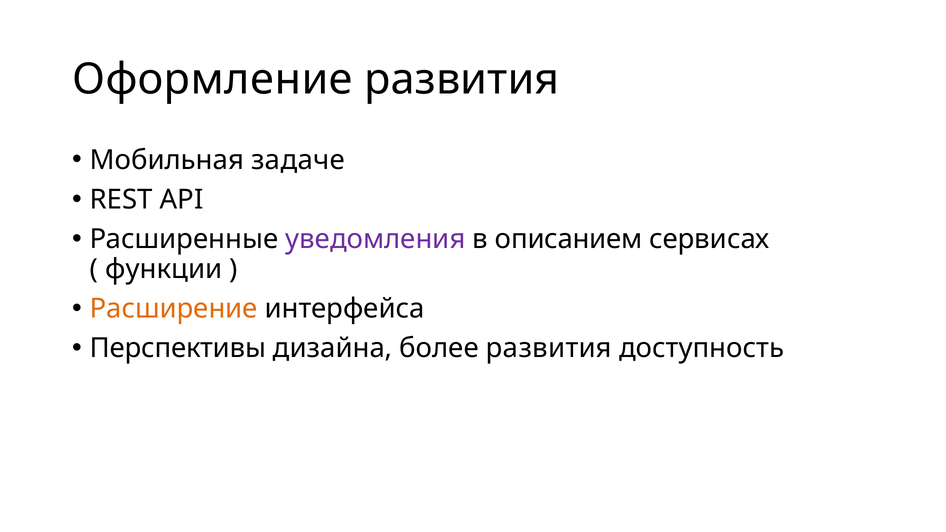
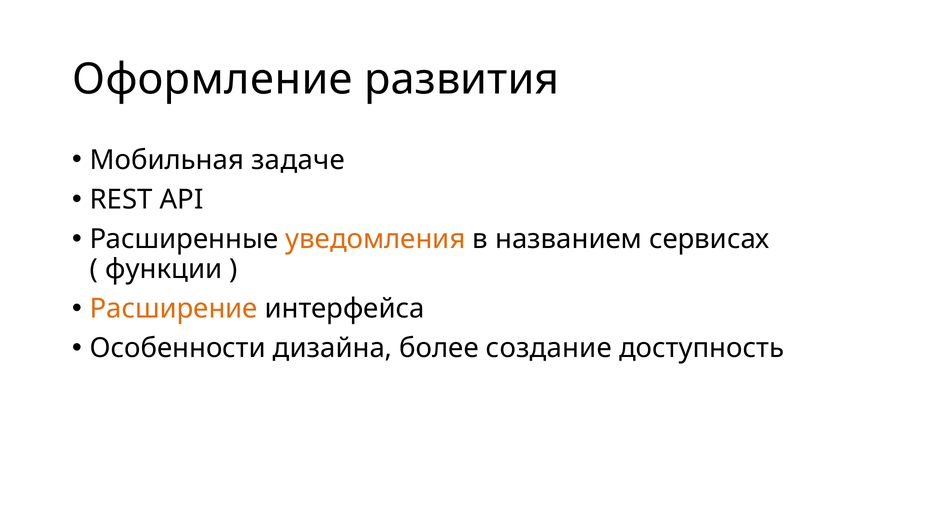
уведомления colour: purple -> orange (375, 239)
описанием: описанием -> названием (569, 239)
Перспективы: Перспективы -> Особенности (178, 348)
более развития: развития -> создание (549, 348)
